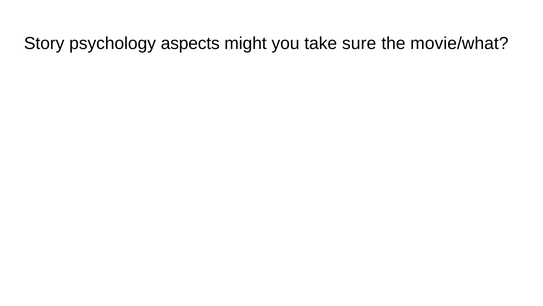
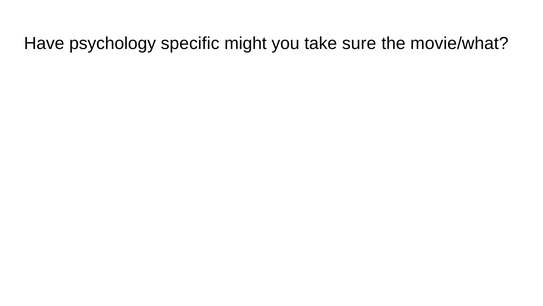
Story: Story -> Have (44, 43)
aspects: aspects -> specific (190, 43)
